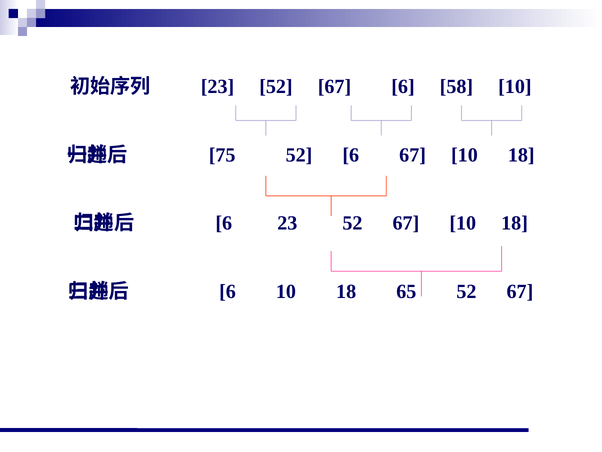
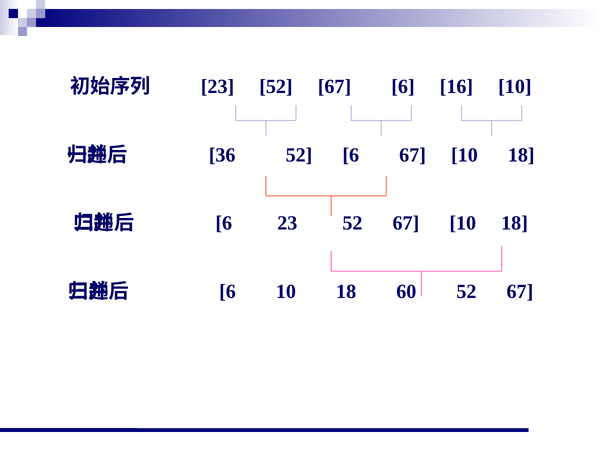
58: 58 -> 16 (456, 87)
75: 75 -> 36 (222, 155)
65: 65 -> 60 (406, 291)
